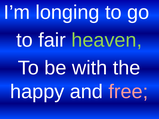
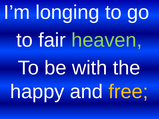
free colour: pink -> yellow (128, 92)
